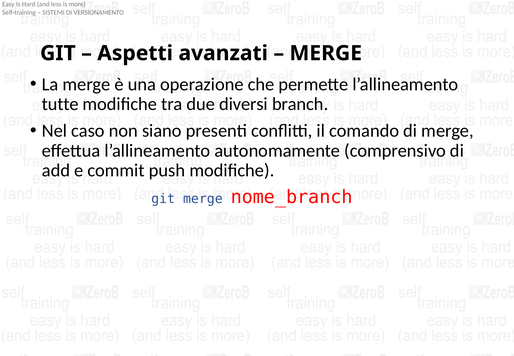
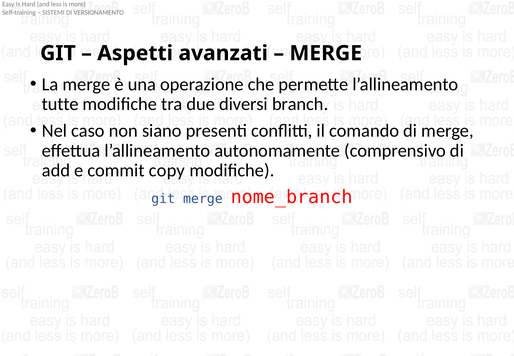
push: push -> copy (167, 170)
